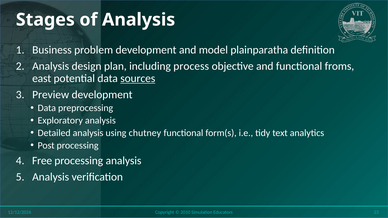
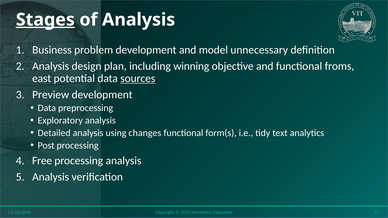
Stages underline: none -> present (45, 20)
plainparatha: plainparatha -> unnecessary (259, 50)
process: process -> winning (191, 66)
chutney: chutney -> changes (145, 133)
